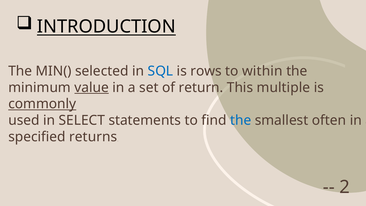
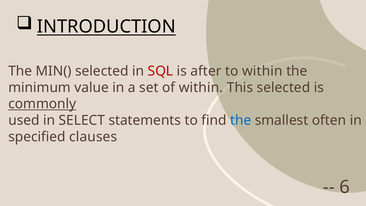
SQL colour: blue -> red (160, 71)
rows: rows -> after (206, 71)
value underline: present -> none (92, 87)
of return: return -> within (201, 87)
This multiple: multiple -> selected (283, 87)
returns: returns -> clauses (93, 137)
2: 2 -> 6 (345, 187)
